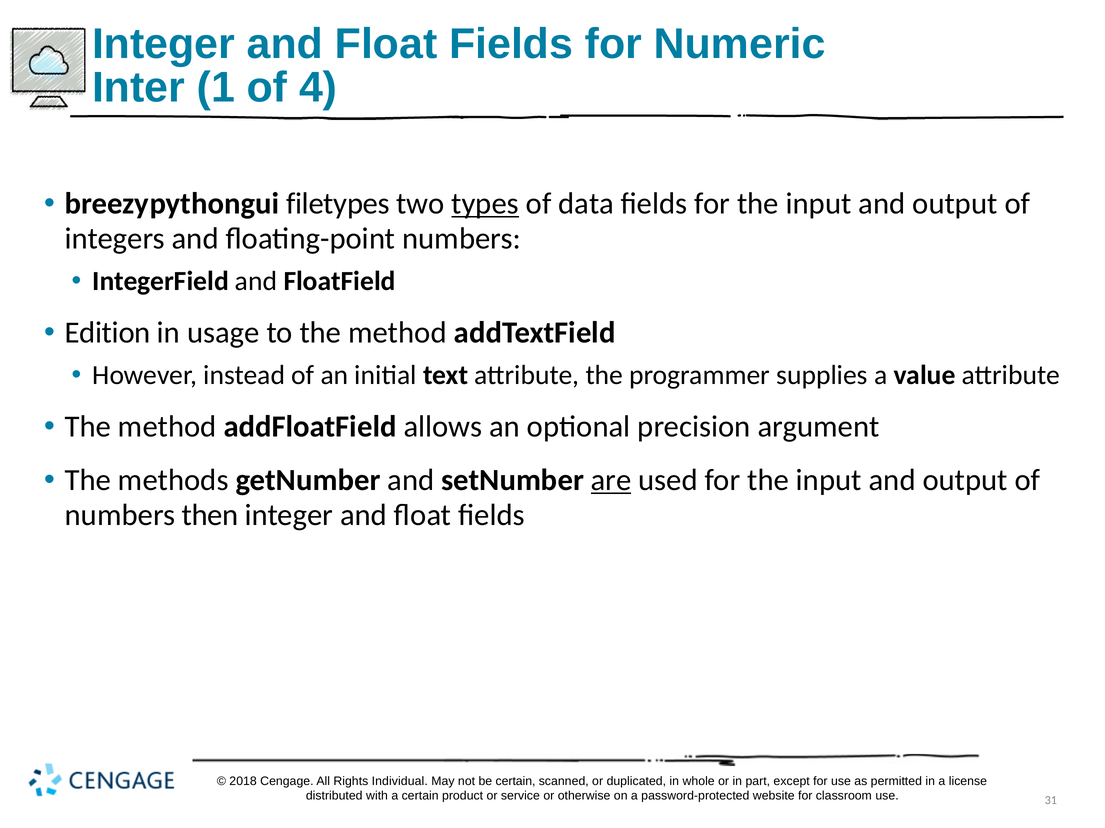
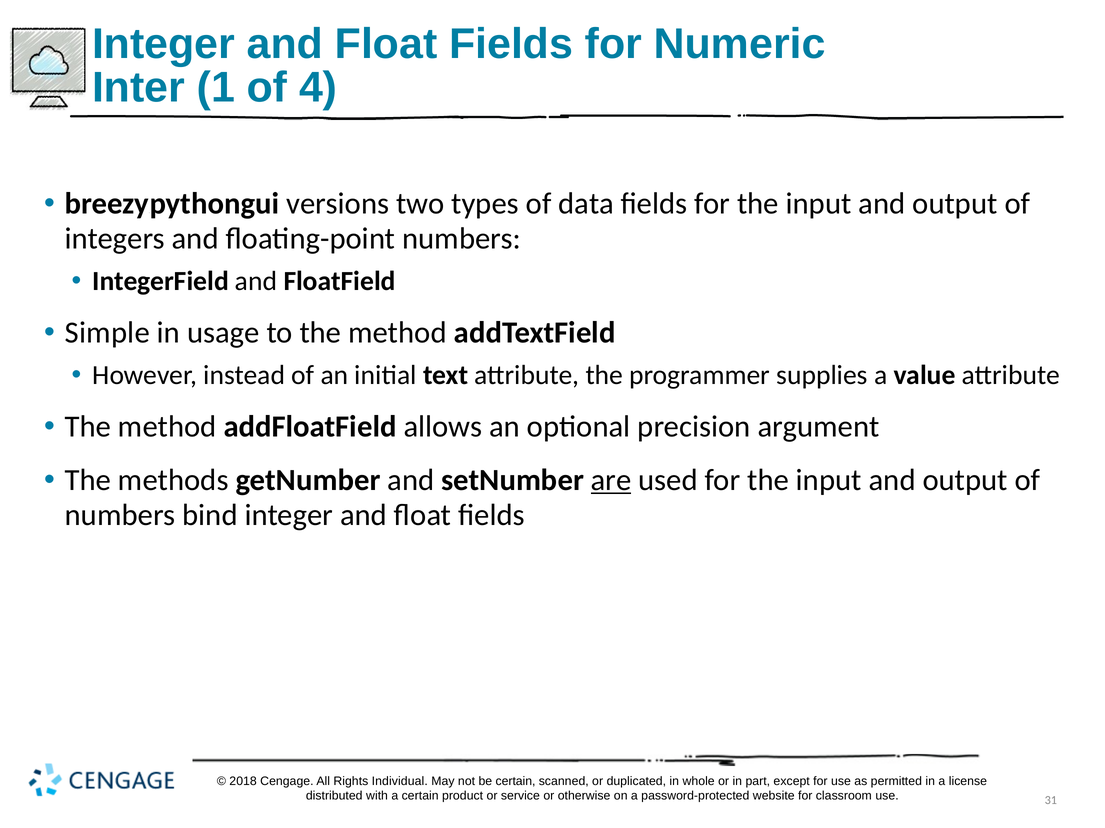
filetypes: filetypes -> versions (338, 204)
types underline: present -> none (485, 204)
Edition: Edition -> Simple (107, 333)
then: then -> bind (210, 516)
